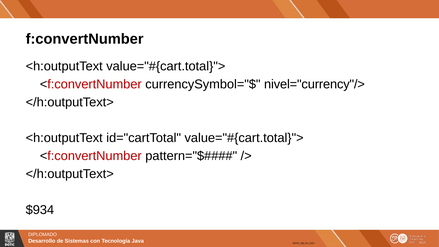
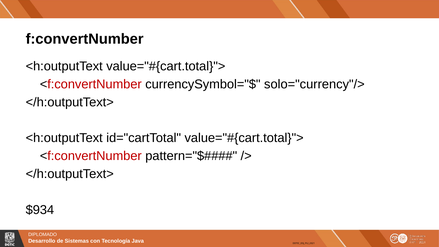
nivel="currency"/>: nivel="currency"/> -> solo="currency"/> (314, 84)
